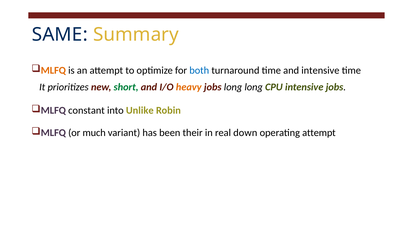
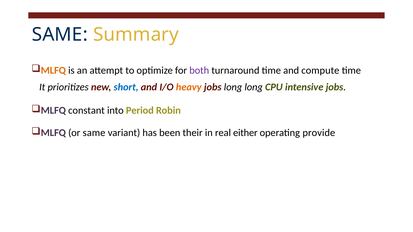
both colour: blue -> purple (199, 70)
and intensive: intensive -> compute (320, 70)
short colour: green -> blue (126, 87)
Unlike: Unlike -> Period (140, 111)
or much: much -> same (94, 133)
down: down -> either (245, 133)
operating attempt: attempt -> provide (319, 133)
